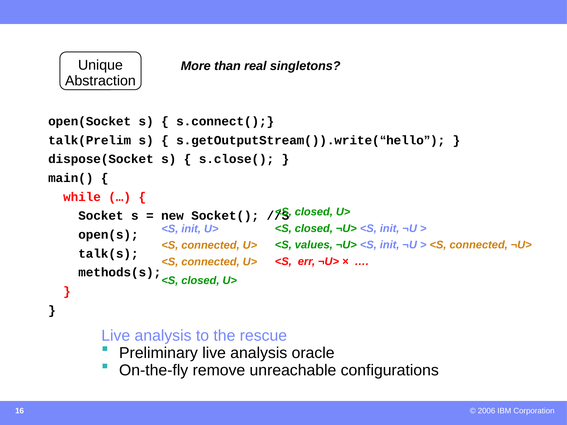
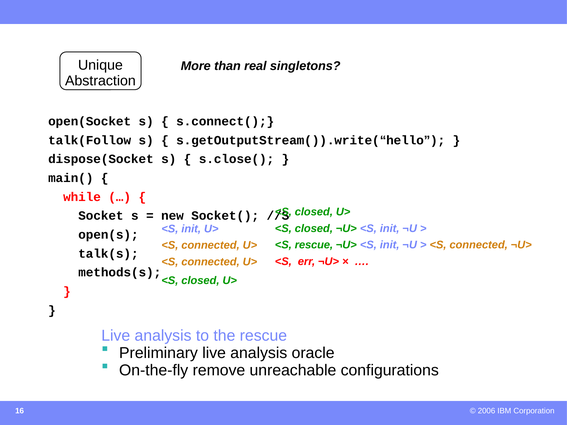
talk(Prelim: talk(Prelim -> talk(Follow (90, 140)
<S values: values -> rescue (314, 245)
